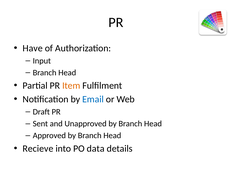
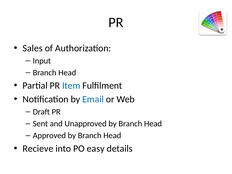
Have: Have -> Sales (33, 48)
Item colour: orange -> blue (71, 86)
data: data -> easy (96, 149)
